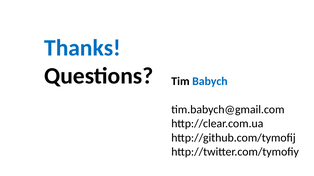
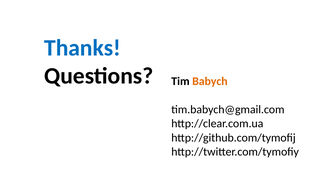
Babych colour: blue -> orange (210, 82)
